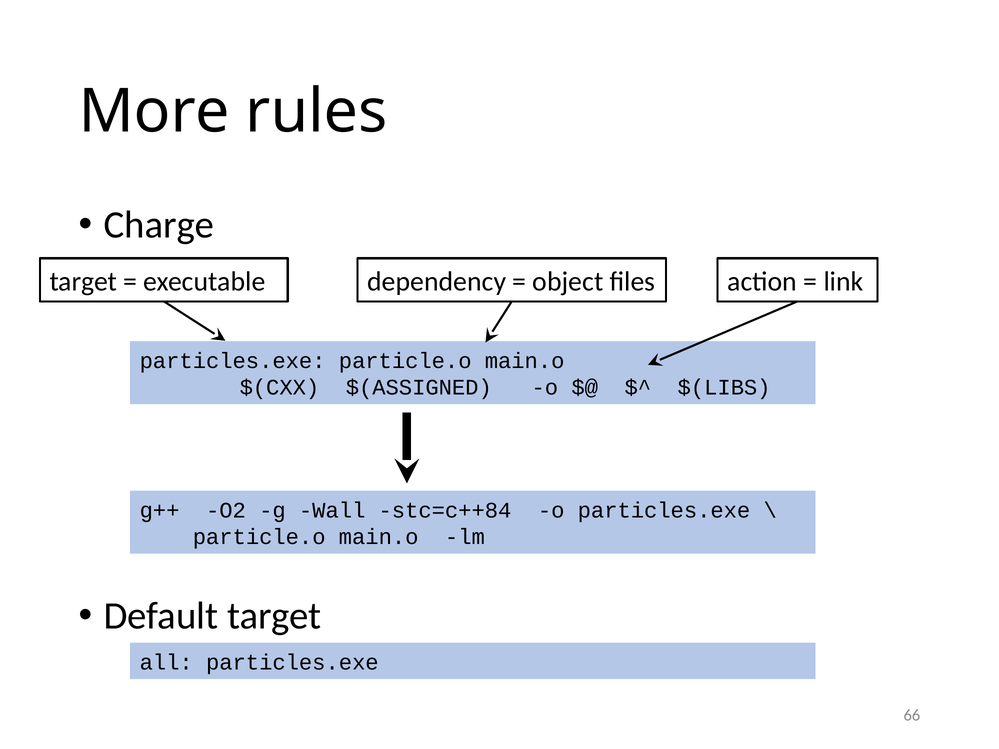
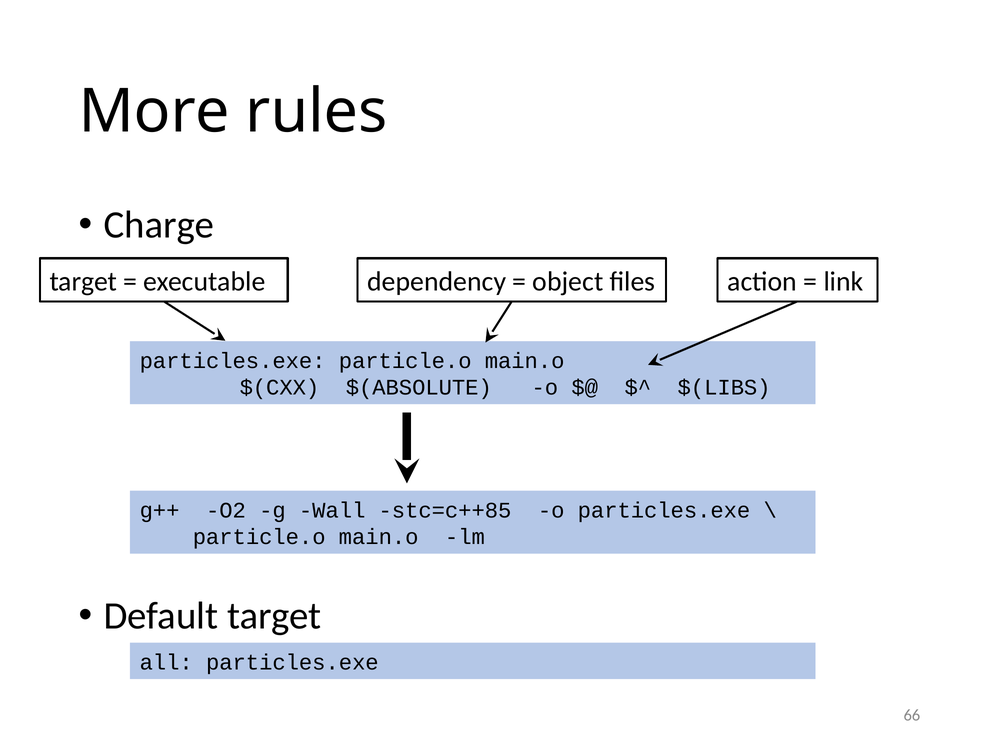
$(ASSIGNED: $(ASSIGNED -> $(ABSOLUTE (419, 388)
stc=c++84: stc=c++84 -> stc=c++85 (445, 511)
